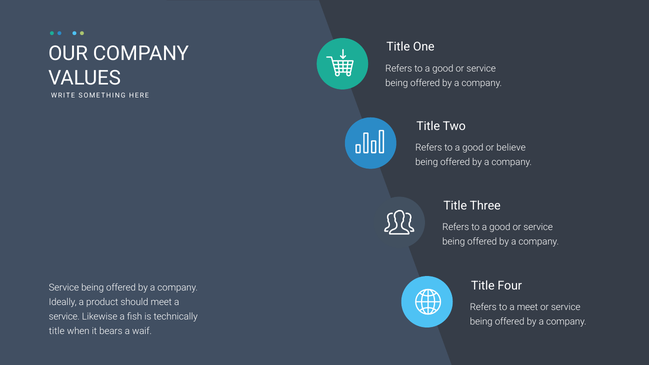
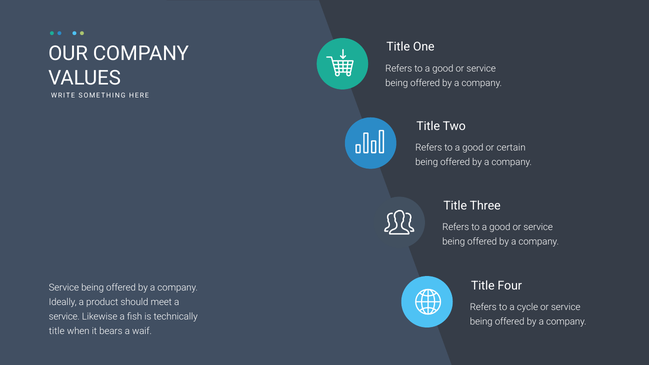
believe: believe -> certain (511, 148)
a meet: meet -> cycle (527, 307)
